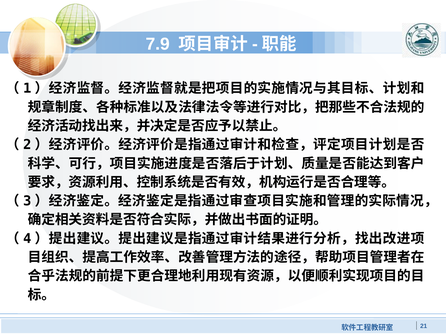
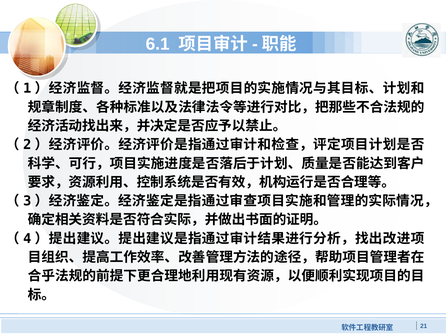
7.9: 7.9 -> 6.1 (158, 44)
